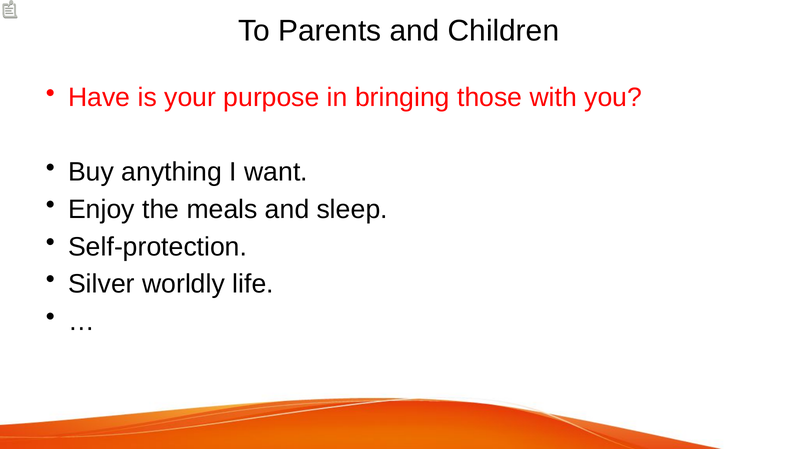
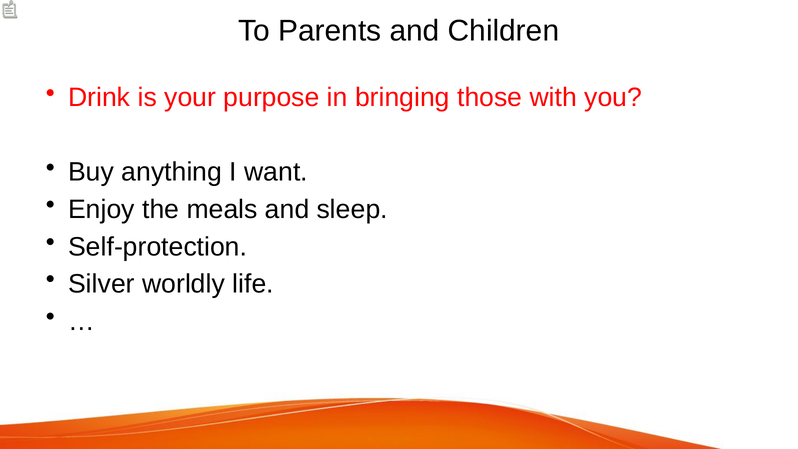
Have: Have -> Drink (99, 98)
